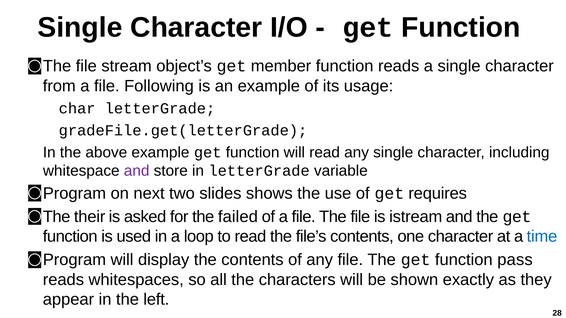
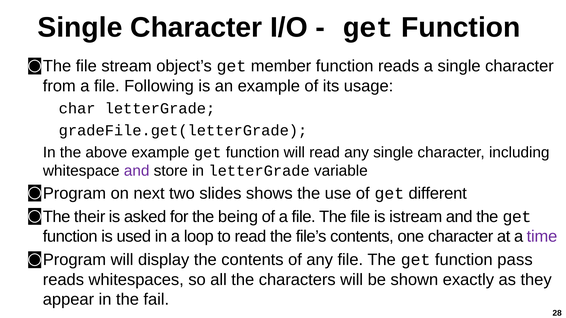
requires: requires -> different (438, 194)
failed: failed -> being (238, 217)
time colour: blue -> purple (542, 237)
left: left -> fail (156, 300)
